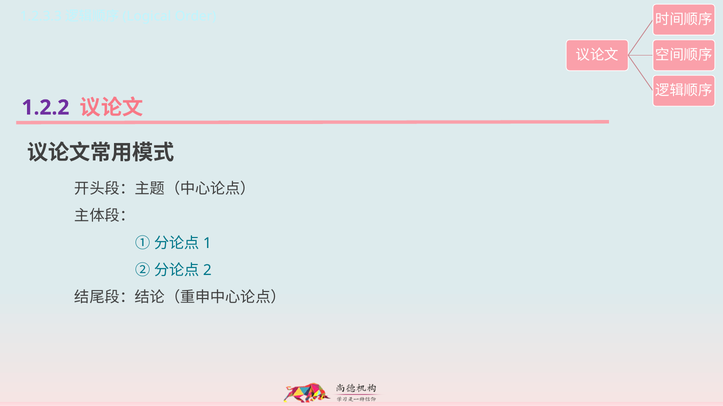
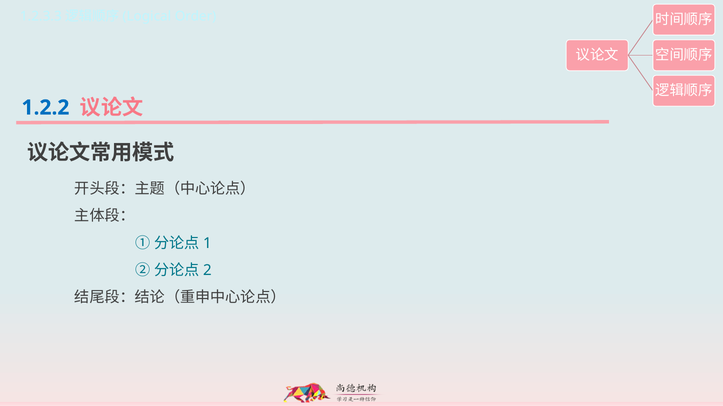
1.2.2 colour: purple -> blue (45, 108)
